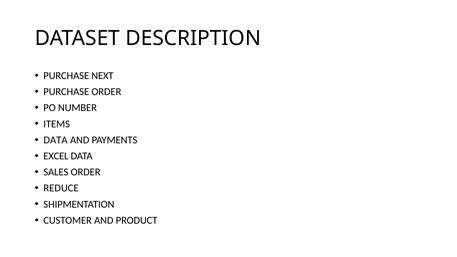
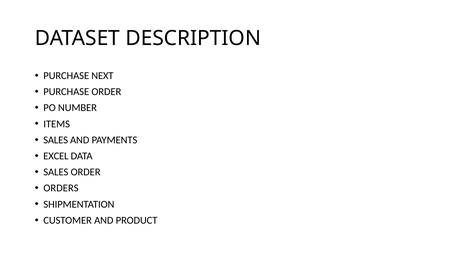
DATA: DATA -> SALES (56, 140)
REDUCE: REDUCE -> ORDERS (61, 188)
